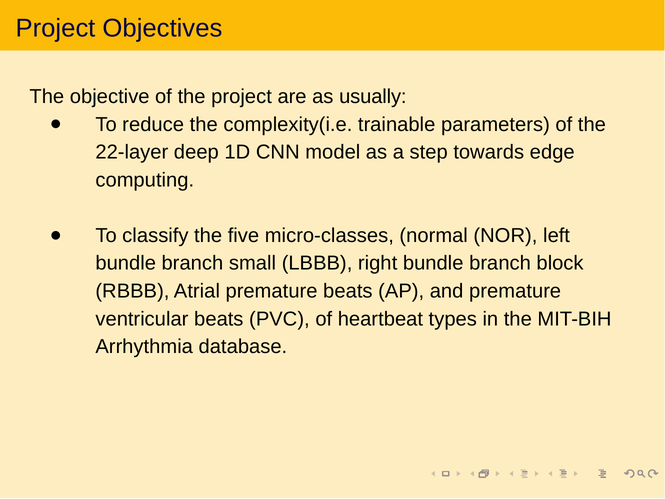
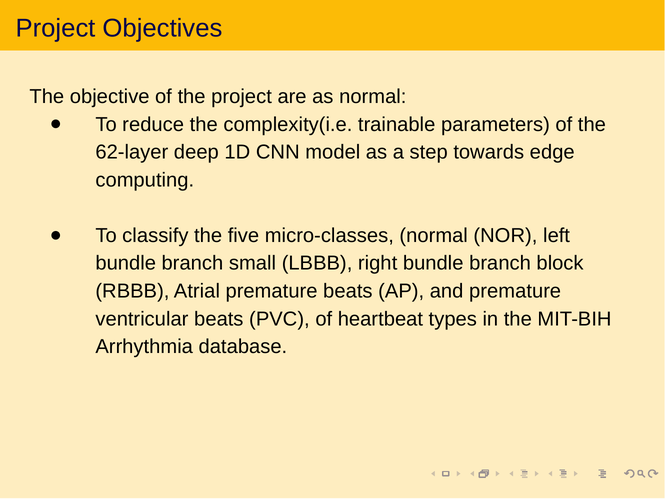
as usually: usually -> normal (373, 97)
22-layer: 22-layer -> 62-layer (132, 152)
